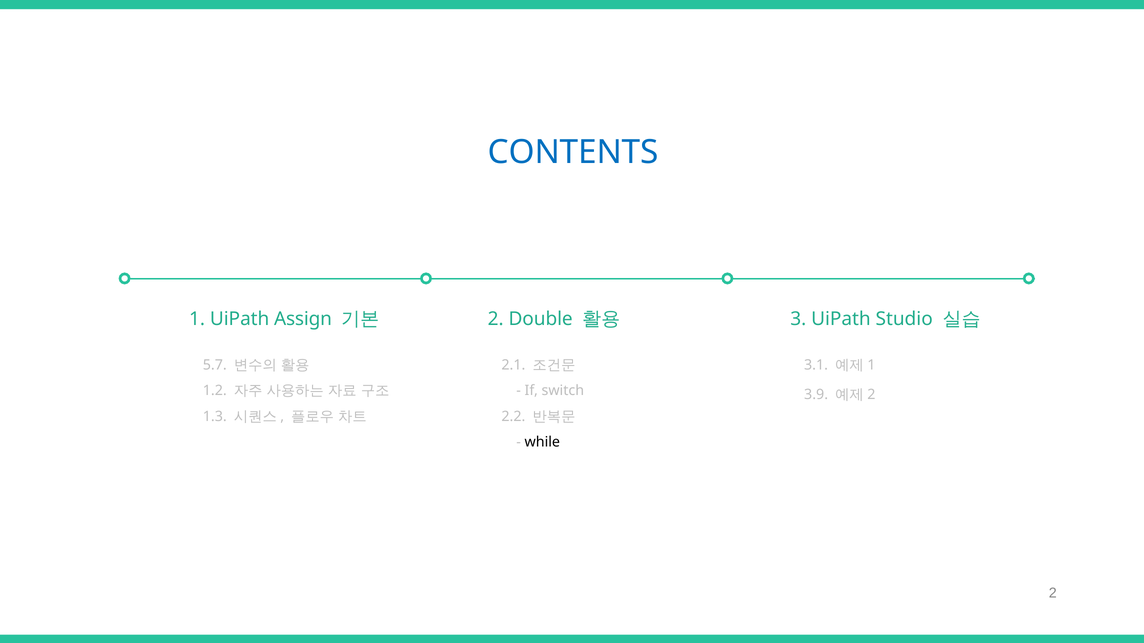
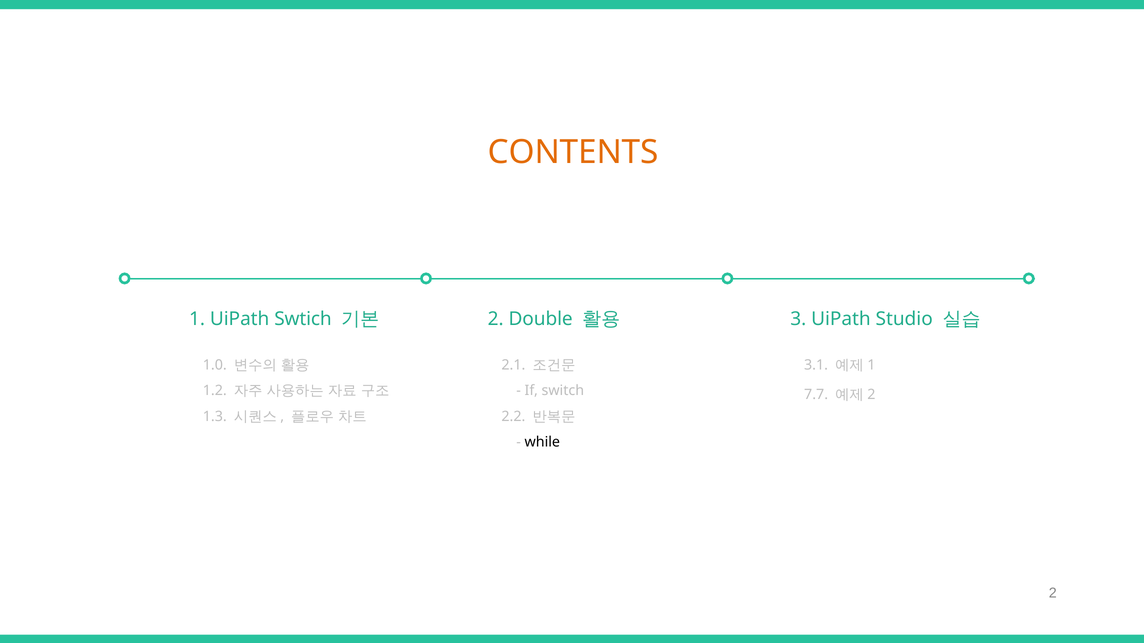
CONTENTS colour: blue -> orange (573, 153)
Assign: Assign -> Swtich (303, 319)
5.7: 5.7 -> 1.0 (215, 365)
3.9: 3.9 -> 7.7 (816, 395)
